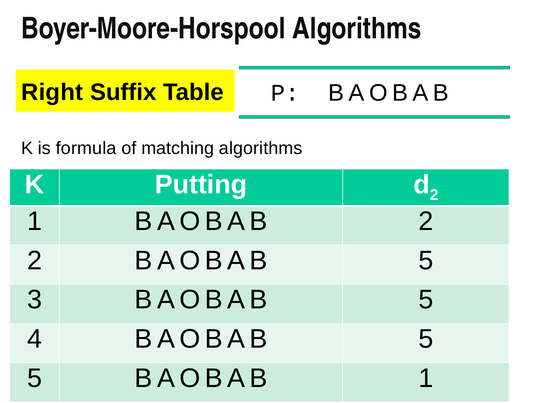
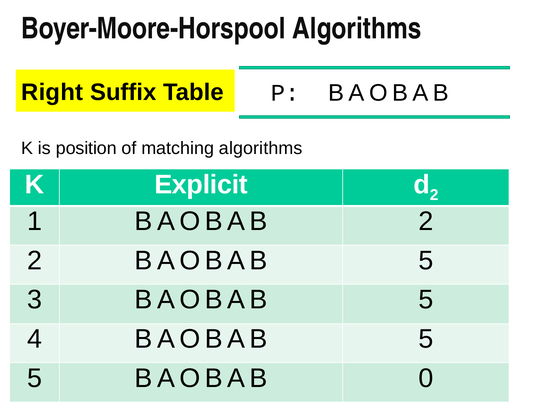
formula: formula -> position (86, 148)
Putting: Putting -> Explicit (201, 185)
BAOBAB 1: 1 -> 0 (426, 378)
